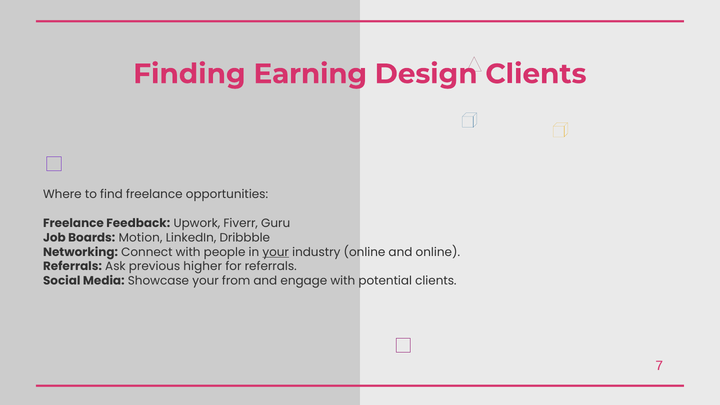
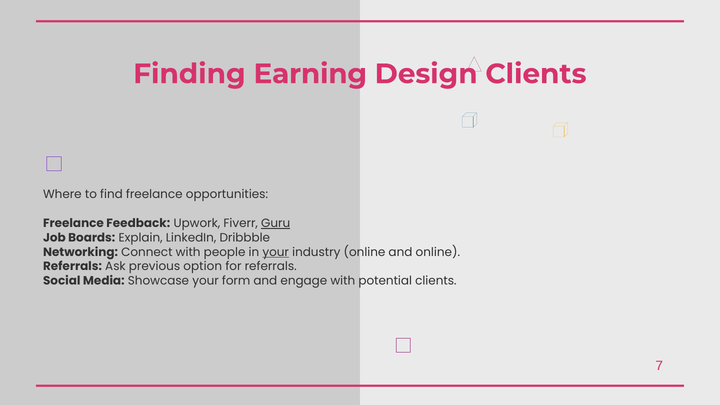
Guru underline: none -> present (276, 223)
Motion: Motion -> Explain (141, 238)
higher: higher -> option (203, 267)
from: from -> form (236, 281)
